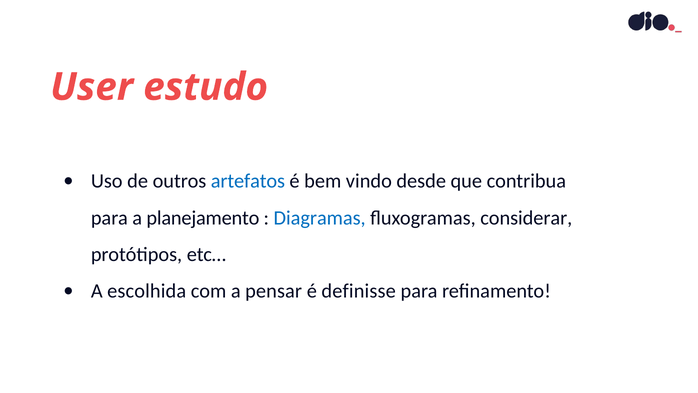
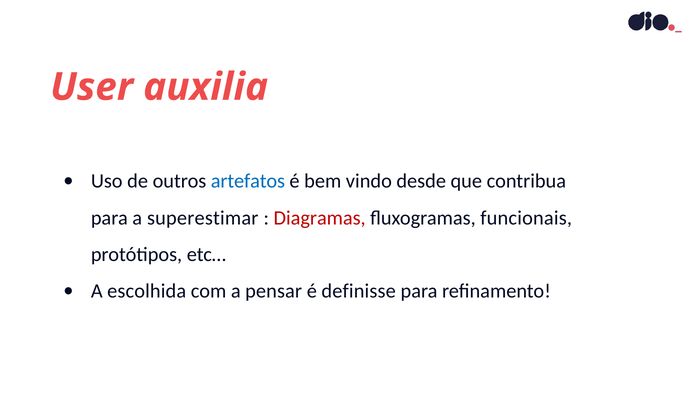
estudo: estudo -> auxilia (206, 87)
planejamento: planejamento -> superestimar (203, 218)
Diagramas colour: blue -> red (320, 218)
considerar: considerar -> funcionais (526, 218)
